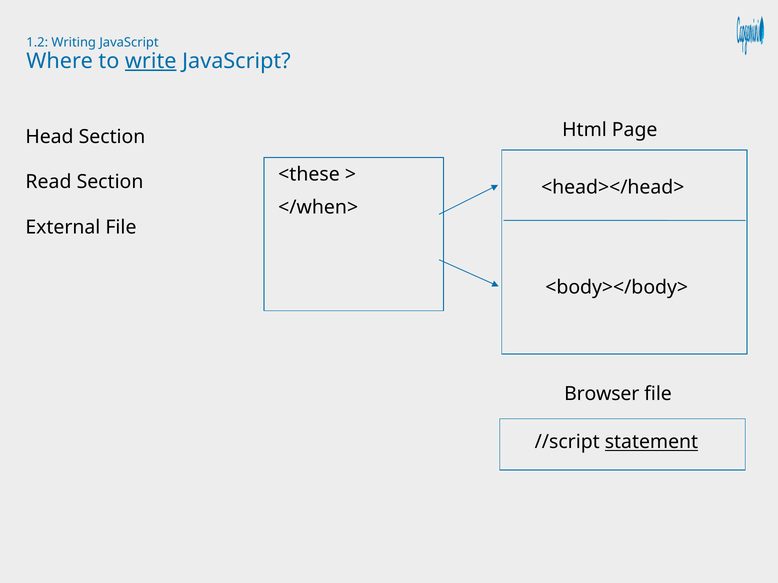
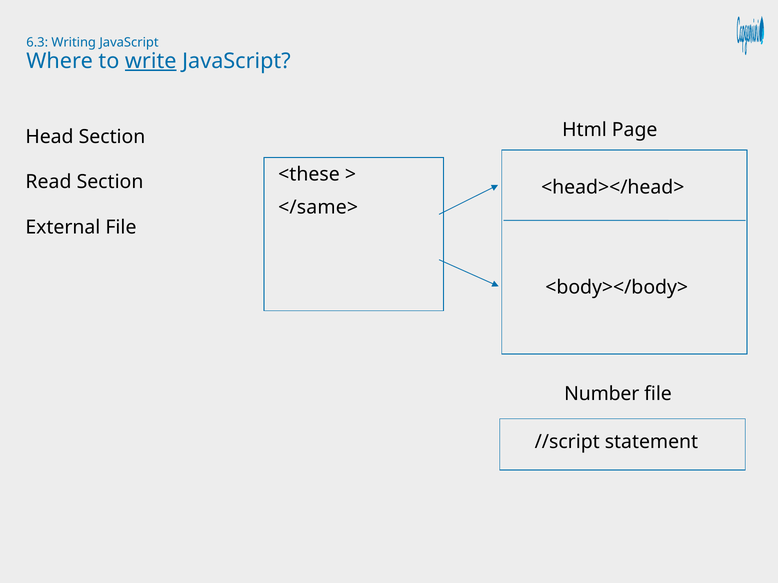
1.2: 1.2 -> 6.3 (37, 43)
</when>: </when> -> </same> (318, 208)
Browser: Browser -> Number (602, 394)
statement underline: present -> none (651, 442)
